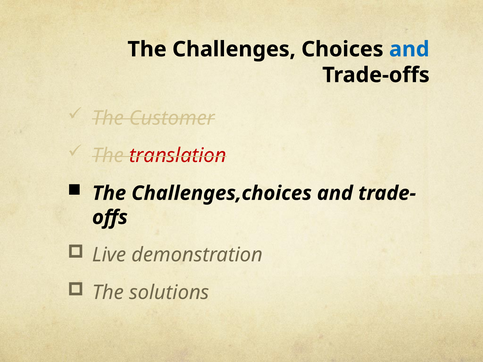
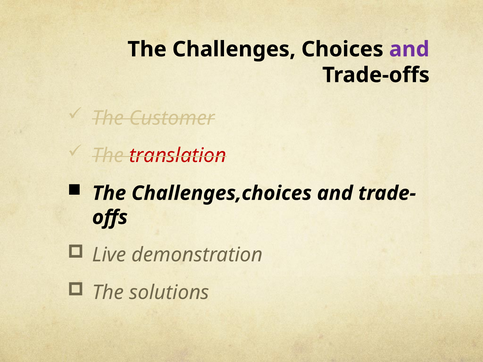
and colour: blue -> purple (409, 49)
